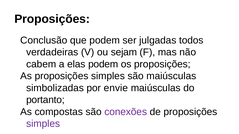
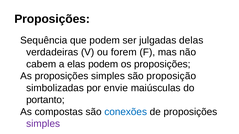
Conclusão: Conclusão -> Sequência (44, 40)
todos: todos -> delas (191, 40)
sejam: sejam -> forem (124, 52)
são maiúsculas: maiúsculas -> proposição (171, 76)
conexões colour: purple -> blue (126, 112)
